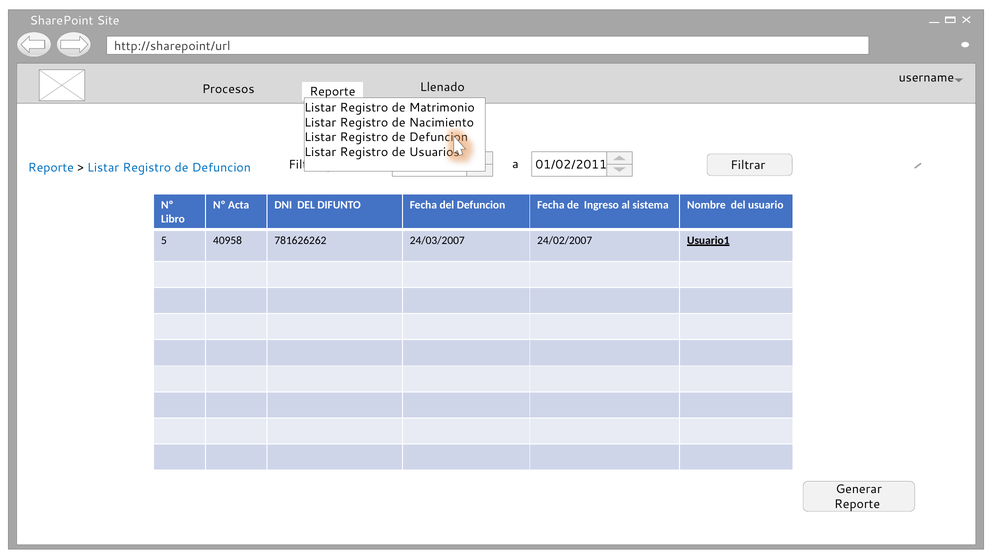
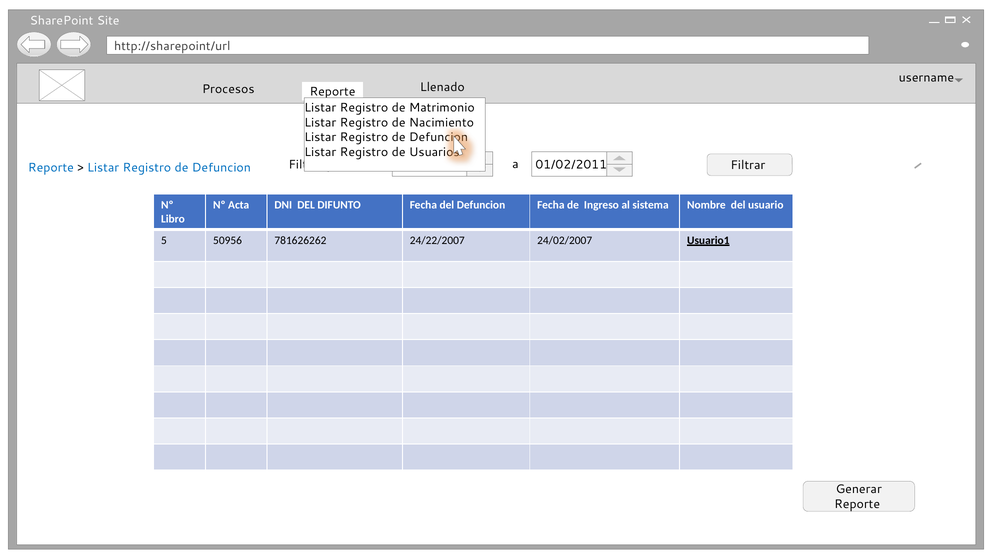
40958: 40958 -> 50956 (228, 240)
24/03/2007: 24/03/2007 -> 24/22/2007 (437, 240)
